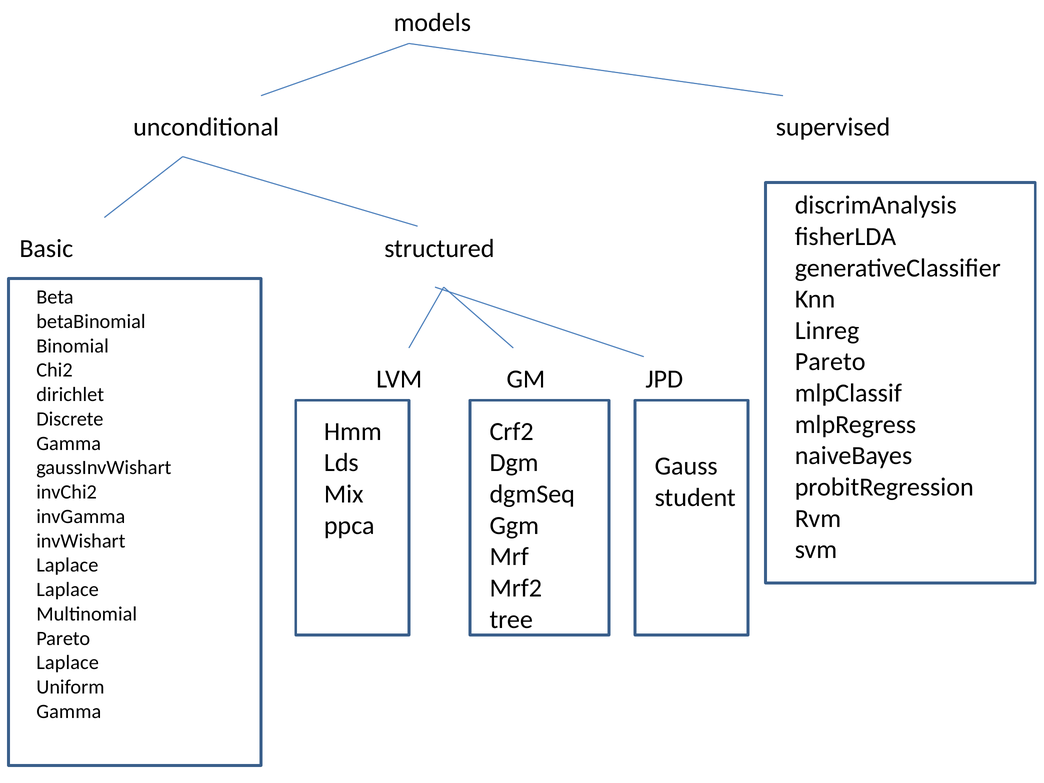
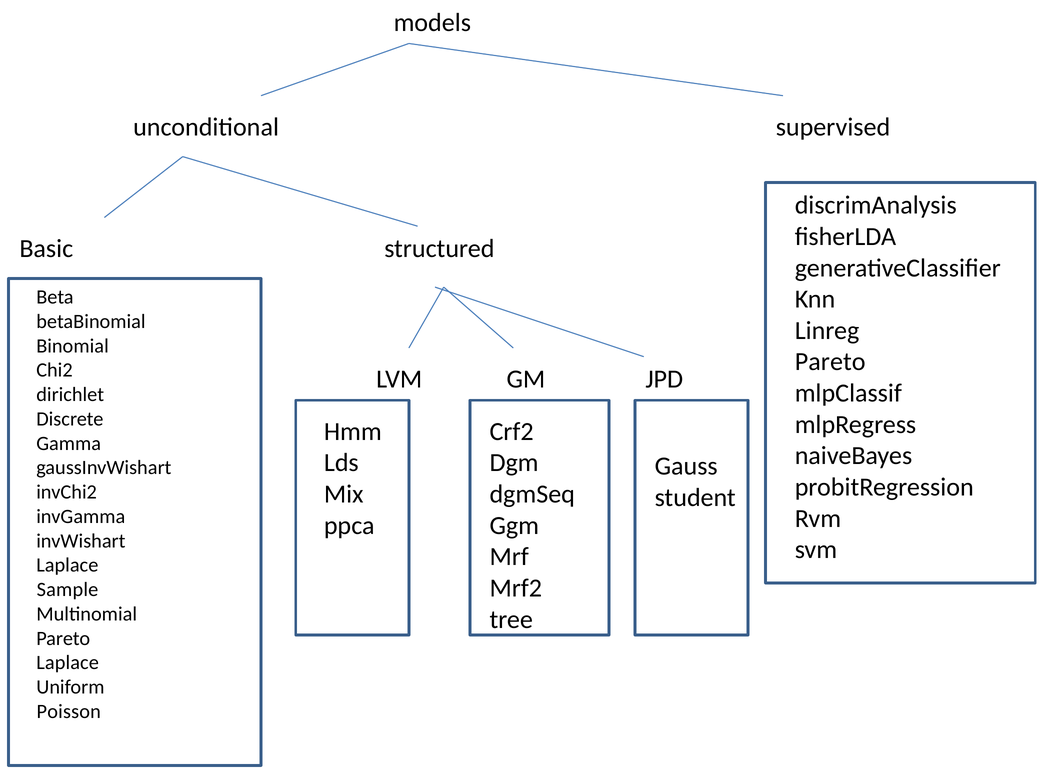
Laplace: Laplace -> Sample (68, 590)
Gamma: Gamma -> Poisson (69, 711)
